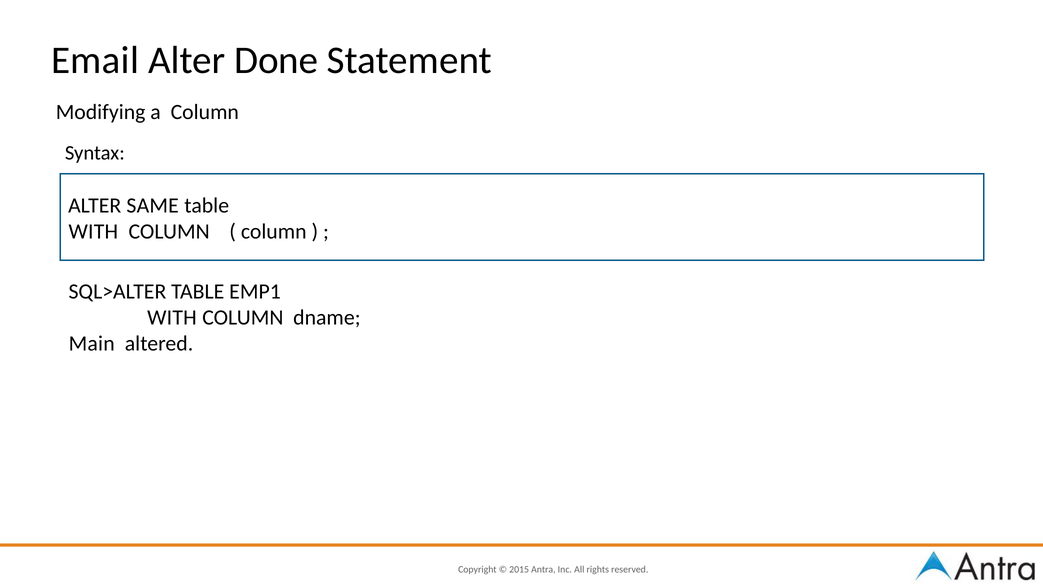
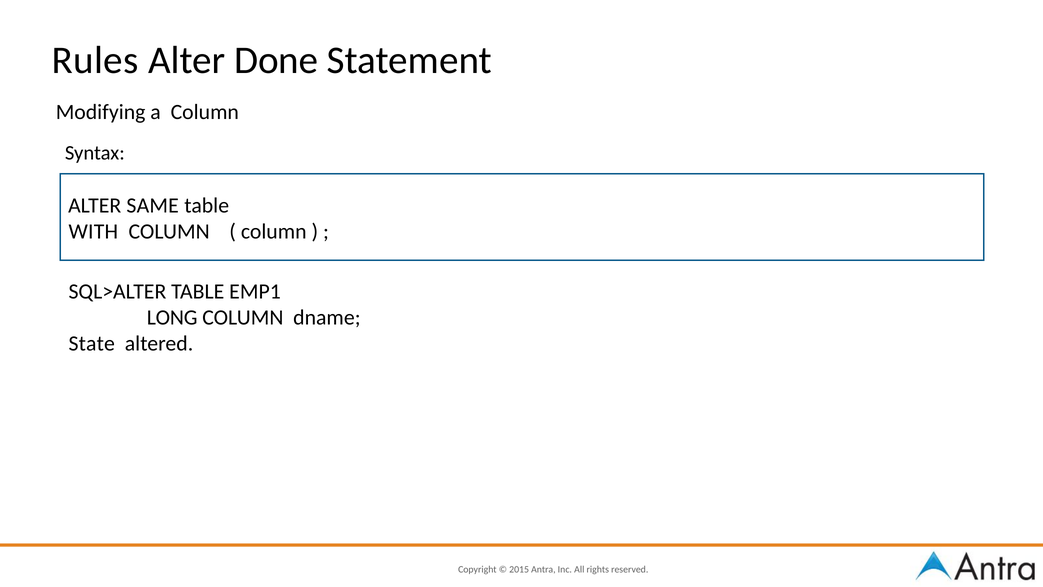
Email: Email -> Rules (95, 60)
WITH: WITH -> LONG (172, 318)
Main: Main -> State (92, 344)
